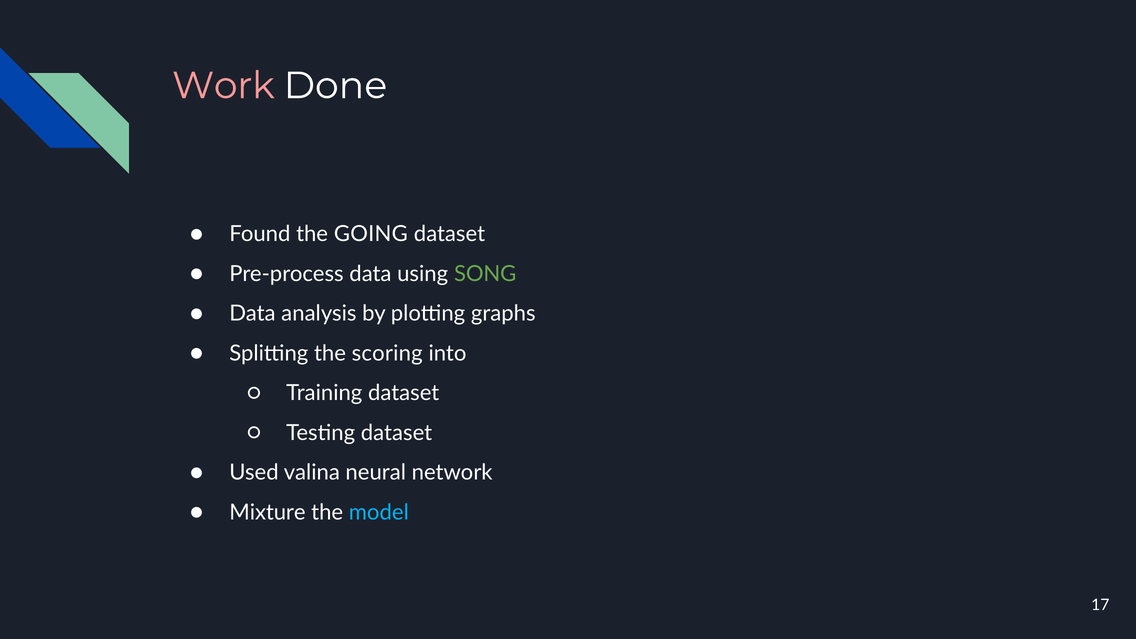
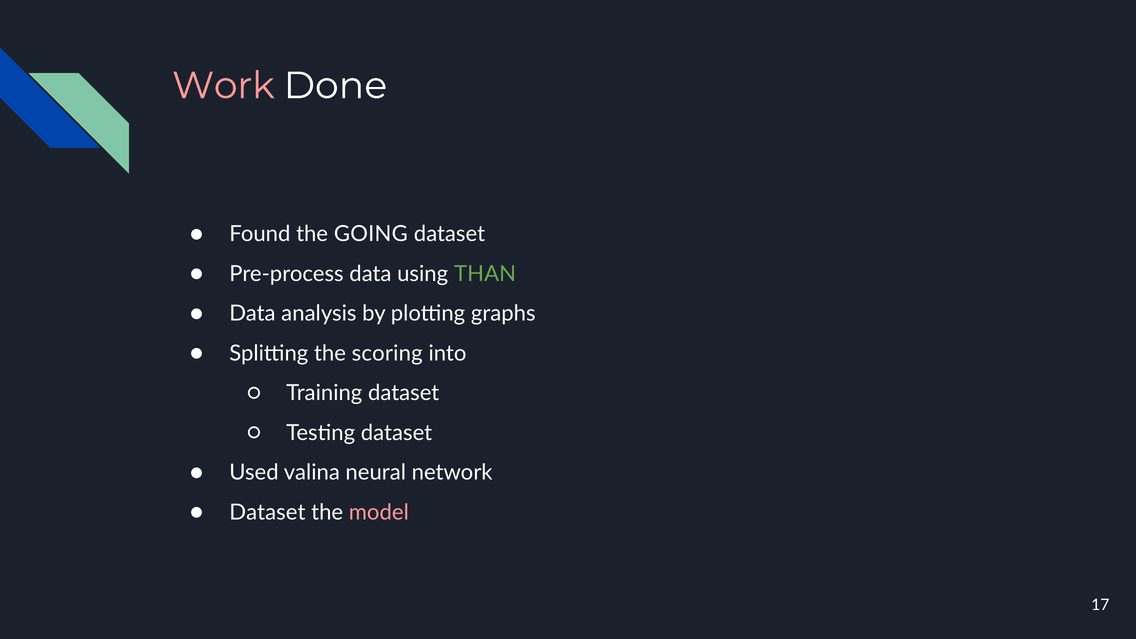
SONG: SONG -> THAN (485, 274)
Mixture: Mixture -> Dataset (267, 512)
model colour: light blue -> pink (379, 512)
